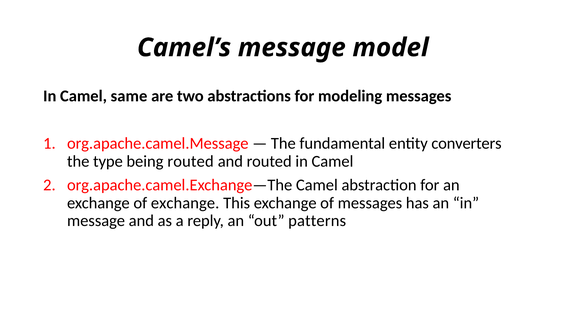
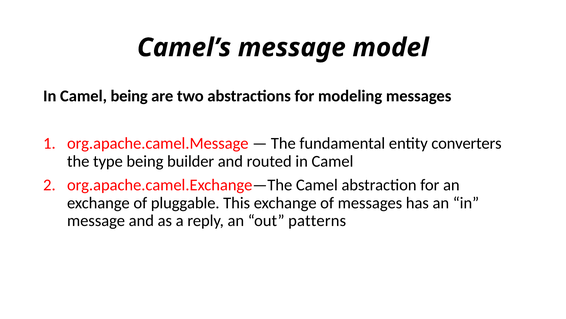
Camel same: same -> being (129, 96)
being routed: routed -> builder (191, 161)
of exchange: exchange -> pluggable (185, 203)
